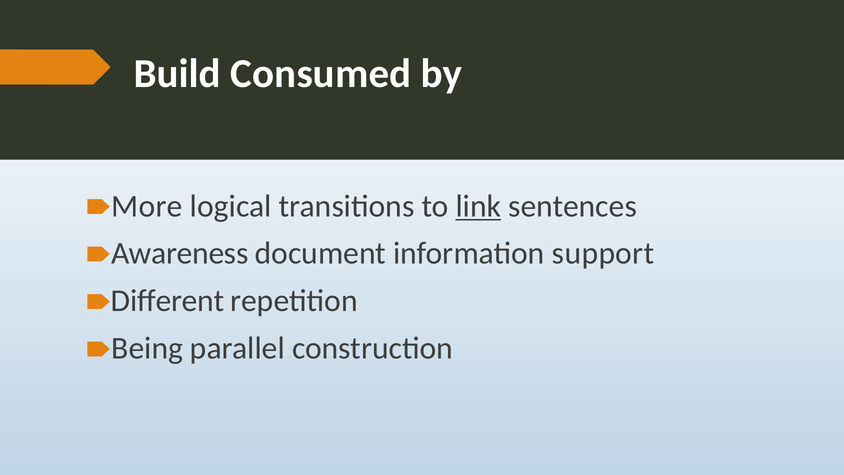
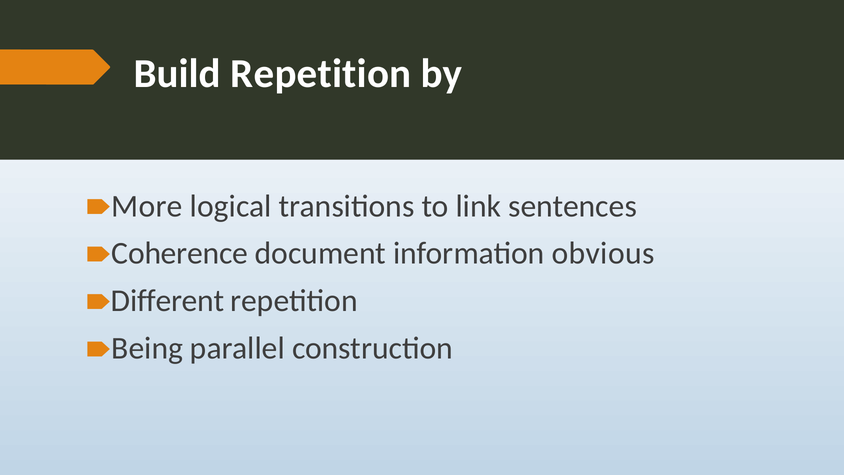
Build Consumed: Consumed -> Repetition (321, 74)
link underline: present -> none (478, 206)
Awareness: Awareness -> Coherence (180, 253)
support: support -> obvious (603, 253)
